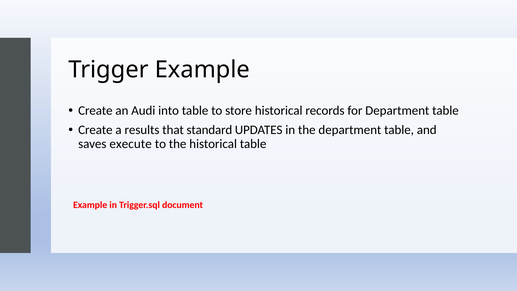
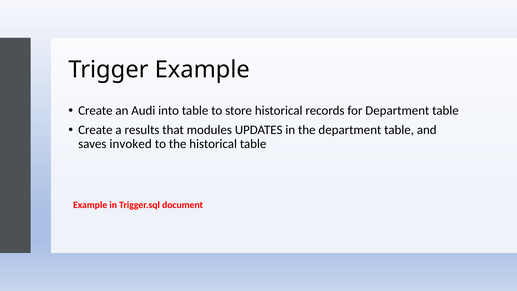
standard: standard -> modules (209, 130)
execute: execute -> invoked (131, 144)
